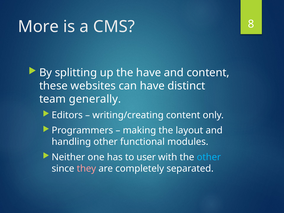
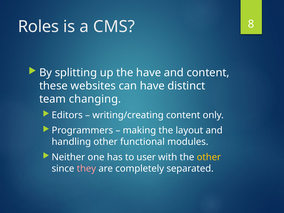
More: More -> Roles (38, 27)
generally: generally -> changing (95, 99)
other colour: light blue -> yellow (209, 157)
